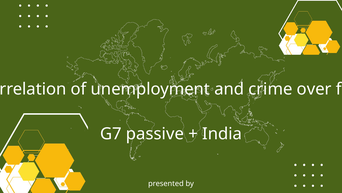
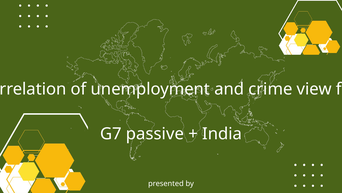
over: over -> view (314, 89)
